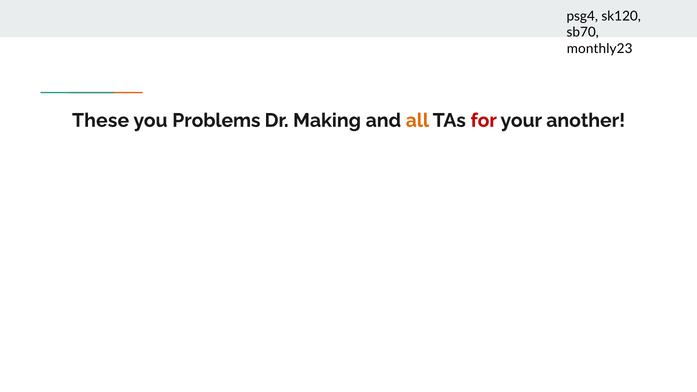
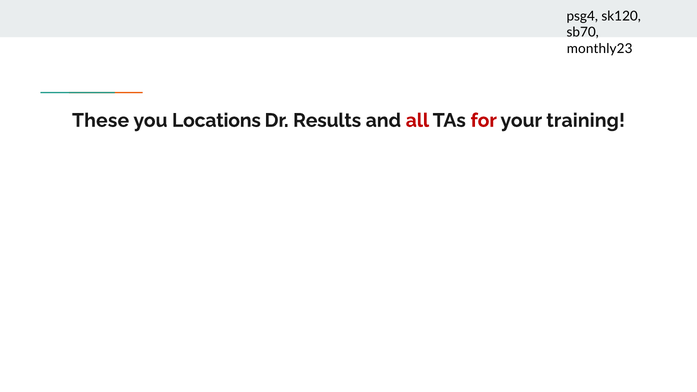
Problems: Problems -> Locations (216, 120)
Making: Making -> Results (327, 120)
all colour: orange -> red (417, 120)
another: another -> training (586, 120)
